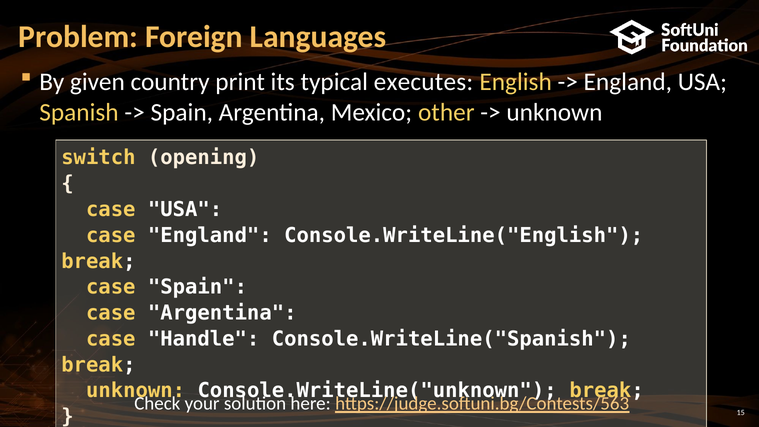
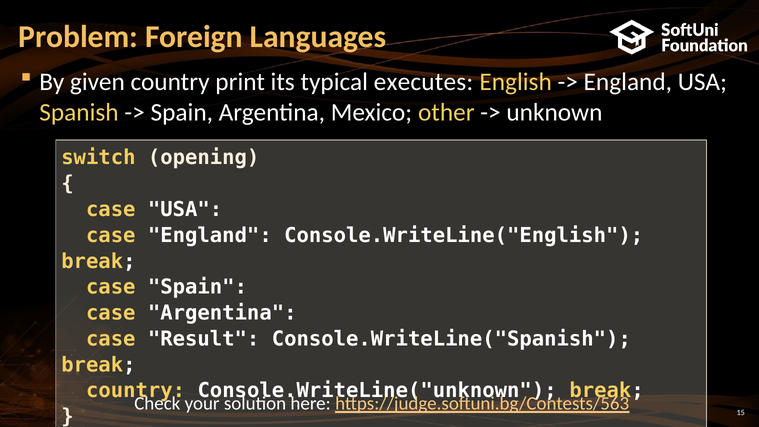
Handle: Handle -> Result (204, 339)
unknown: unknown -> country (136, 391)
